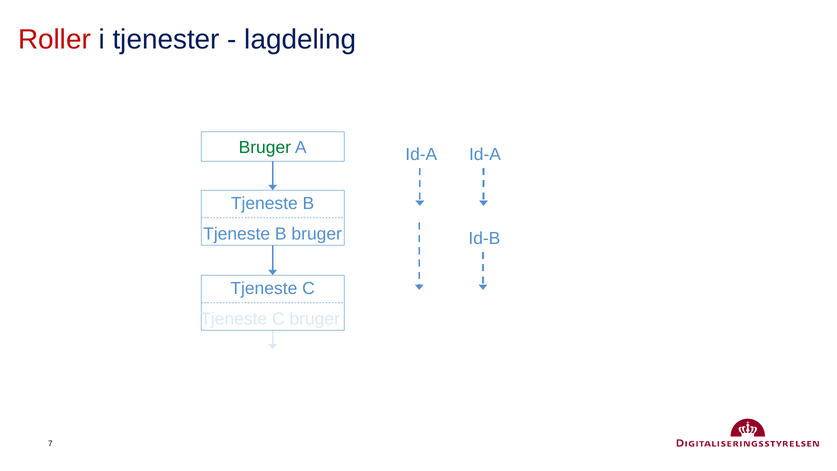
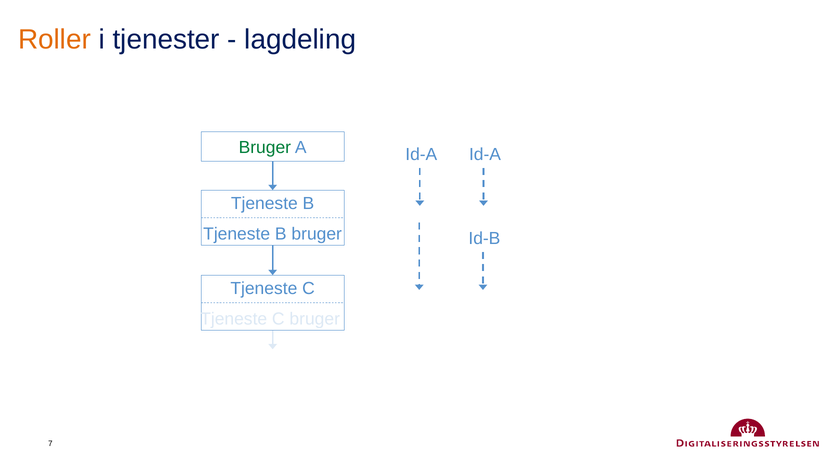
Roller colour: red -> orange (55, 40)
